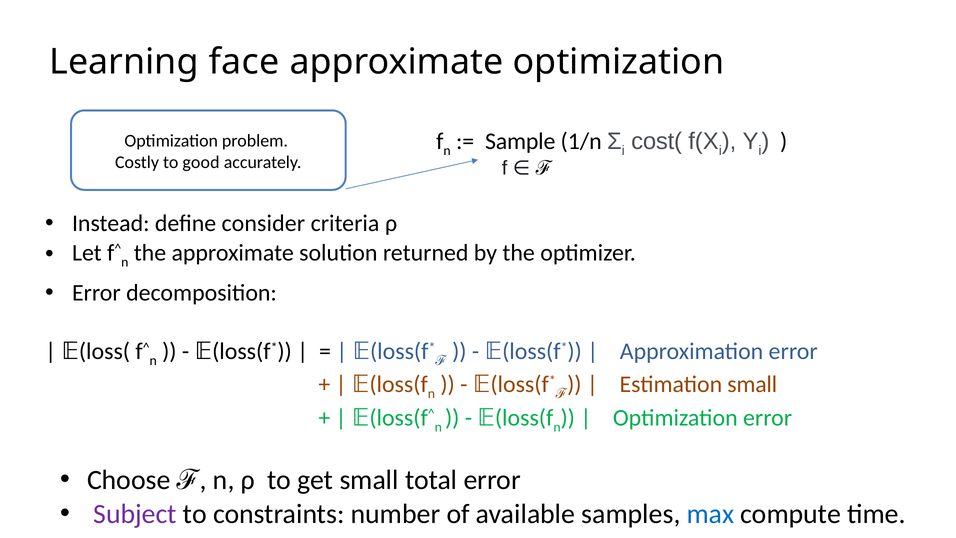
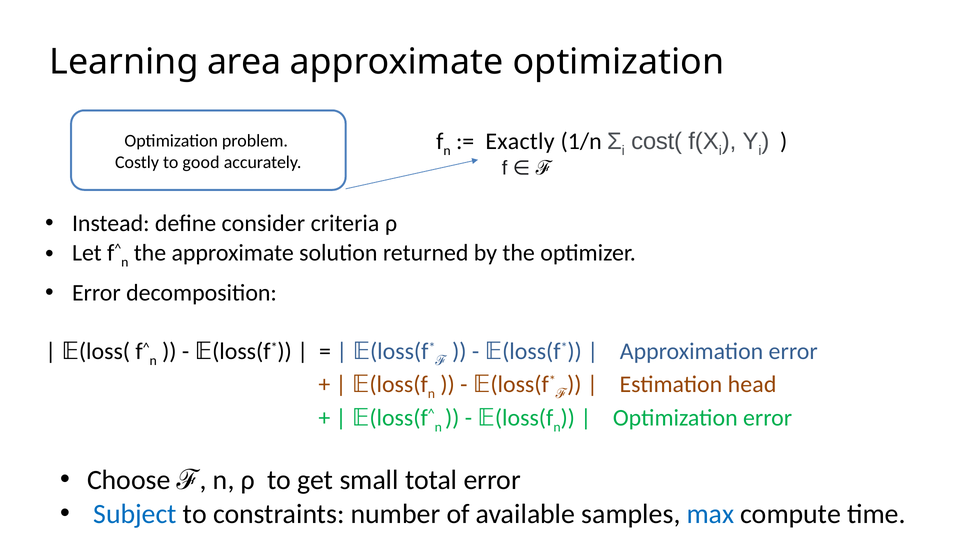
face: face -> area (244, 62)
Sample: Sample -> Exactly (520, 141)
Estimation small: small -> head (752, 385)
Subject colour: purple -> blue (135, 514)
